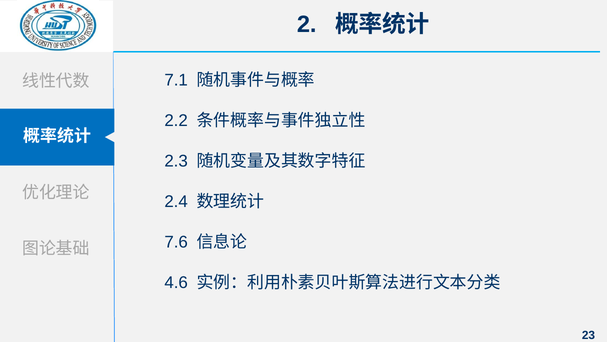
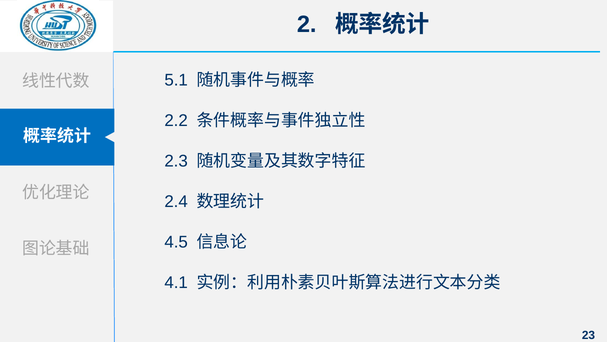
7.1: 7.1 -> 5.1 (176, 80)
7.6: 7.6 -> 4.5 (176, 242)
4.6: 4.6 -> 4.1 (176, 282)
